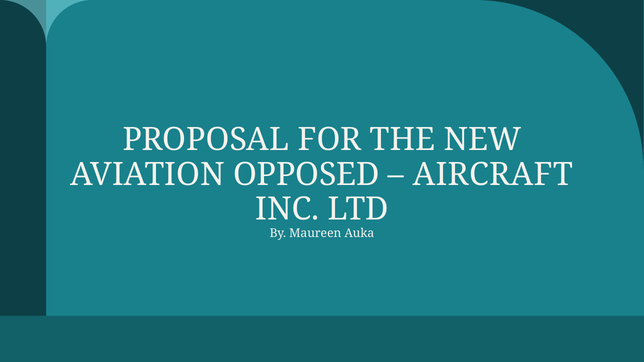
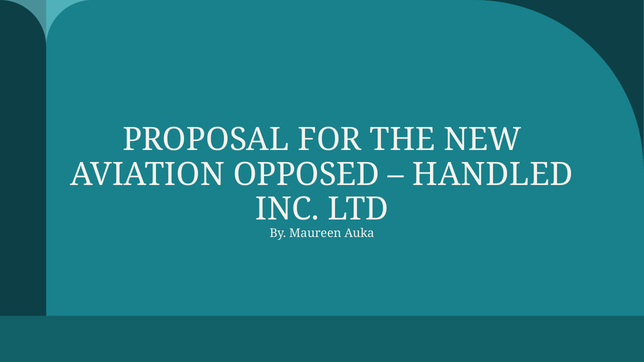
AIRCRAFT: AIRCRAFT -> HANDLED (493, 175)
